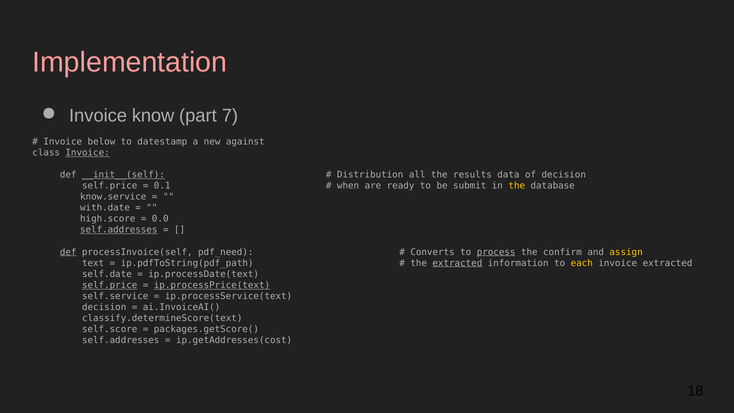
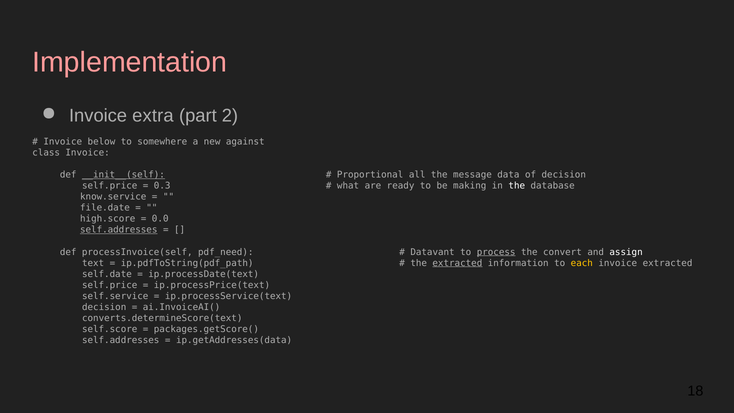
know: know -> extra (153, 115)
7: 7 -> 2 (230, 115)
datestamp: datestamp -> somewhere (162, 142)
Invoice underline: present -> none (88, 153)
Distribution: Distribution -> Proportional (370, 175)
results: results -> message (472, 175)
0.1: 0.1 -> 0.3 (162, 186)
when: when -> what (348, 186)
submit: submit -> making (470, 186)
the colour: yellow -> white (517, 186)
with.date: with.date -> file.date (105, 208)
def underline: present -> none (68, 252)
Converts: Converts -> Datavant (433, 252)
confirm: confirm -> convert (562, 252)
assign colour: yellow -> white (626, 252)
self.price underline: present -> none (110, 285)
ip.processPrice(text underline: present -> none (212, 285)
classify.determineScore(text: classify.determineScore(text -> converts.determineScore(text (162, 318)
ip.getAddresses(cost: ip.getAddresses(cost -> ip.getAddresses(data (234, 340)
